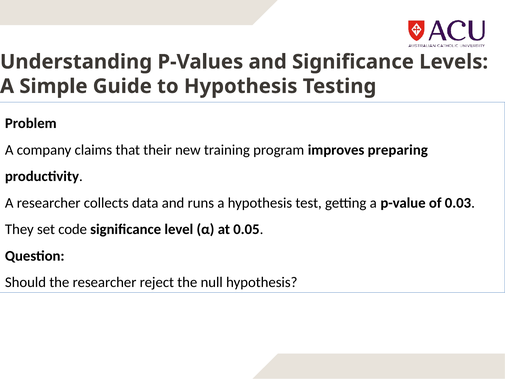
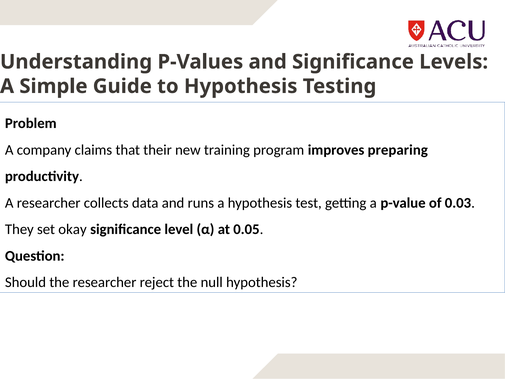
code: code -> okay (72, 229)
